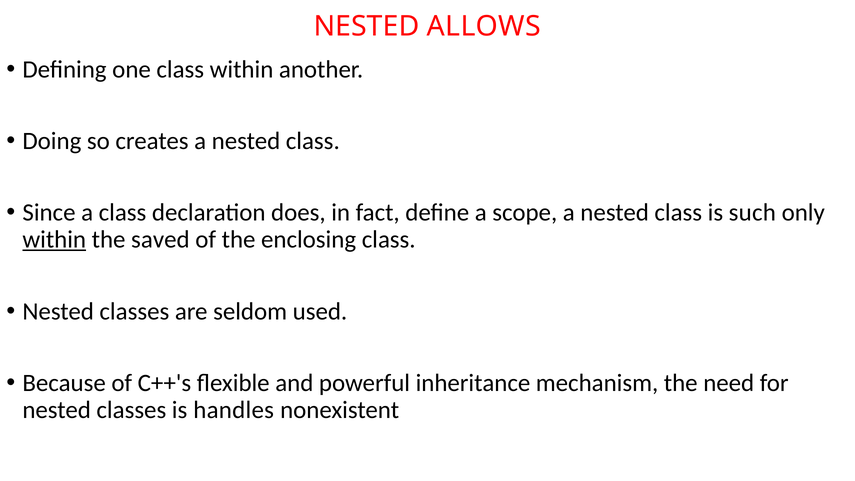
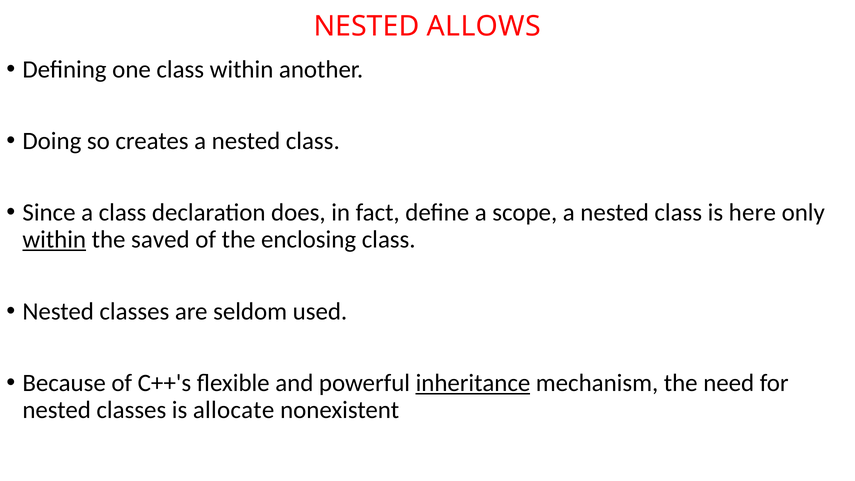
such: such -> here (752, 213)
inheritance underline: none -> present (473, 383)
handles: handles -> allocate (234, 410)
